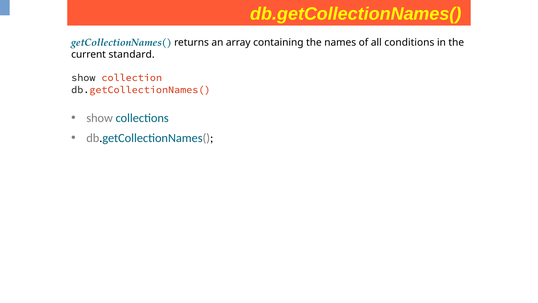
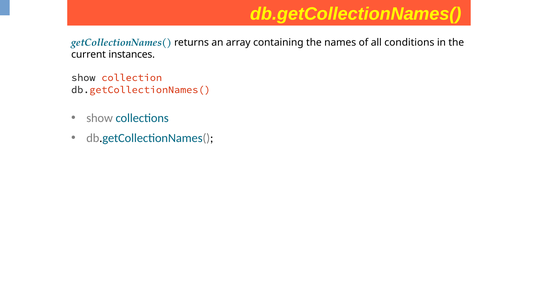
standard: standard -> instances (132, 54)
